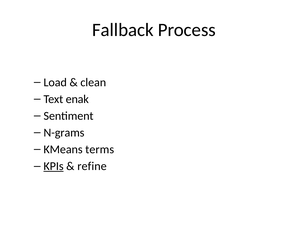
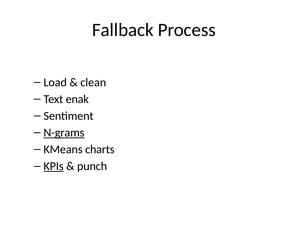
N-grams underline: none -> present (64, 133)
terms: terms -> charts (100, 149)
refine: refine -> punch (92, 166)
